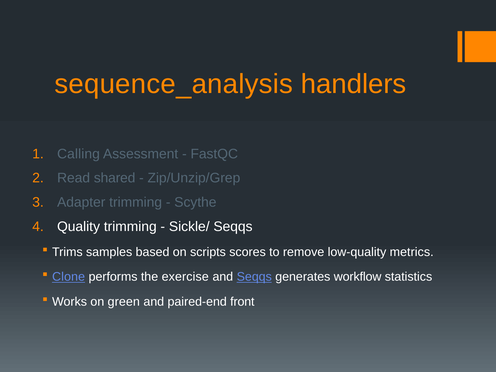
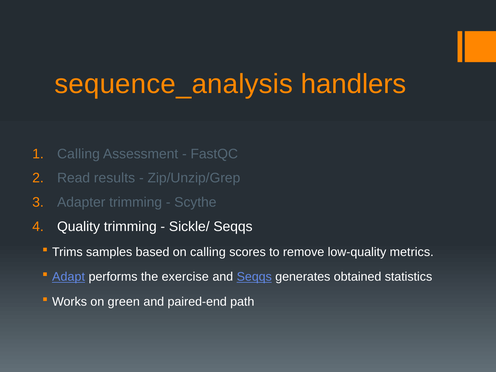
shared: shared -> results (114, 178)
on scripts: scripts -> calling (208, 252)
Clone: Clone -> Adapt (69, 277)
workflow: workflow -> obtained (358, 277)
front: front -> path (242, 302)
